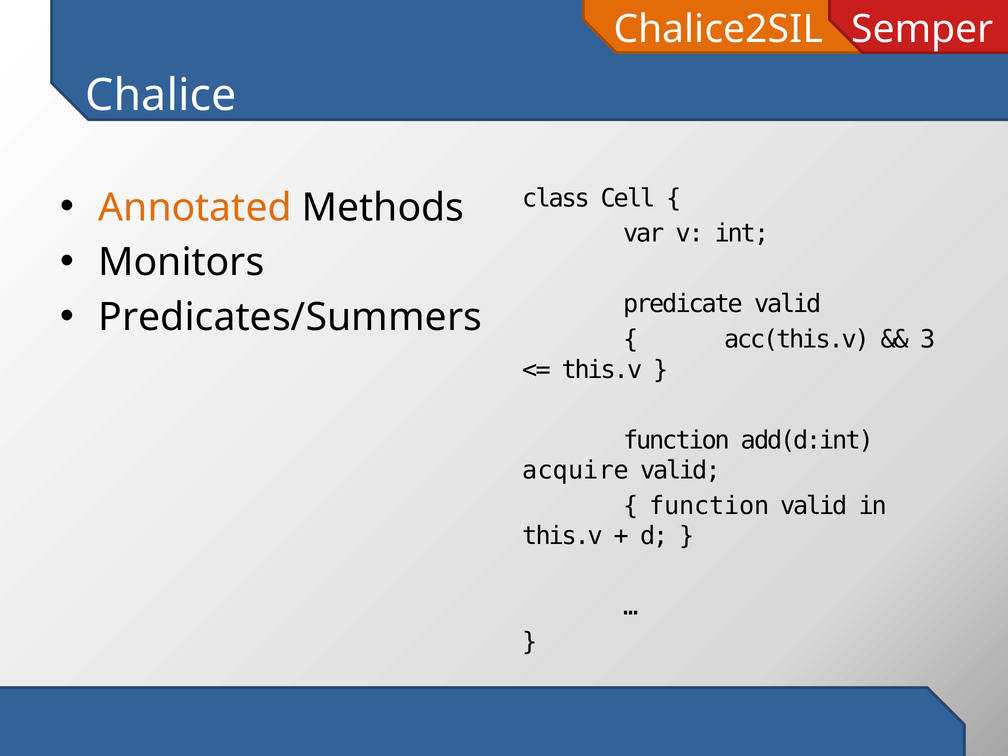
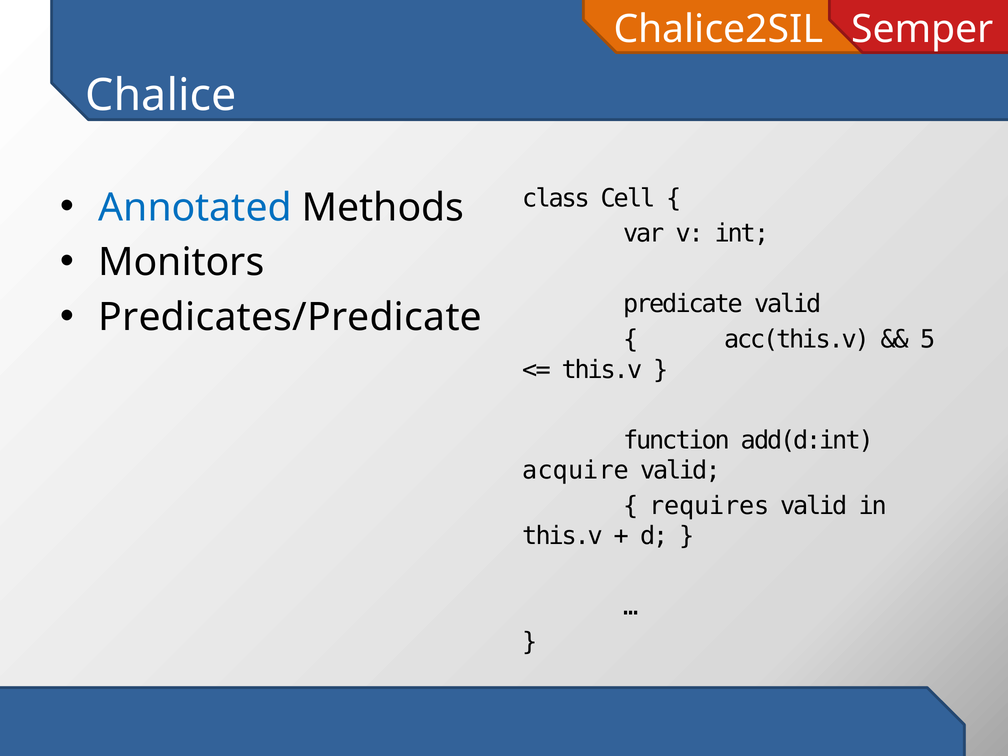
Annotated colour: orange -> blue (195, 208)
Predicates/Summers: Predicates/Summers -> Predicates/Predicate (290, 317)
3: 3 -> 5 (928, 339)
function: function -> requires (709, 506)
